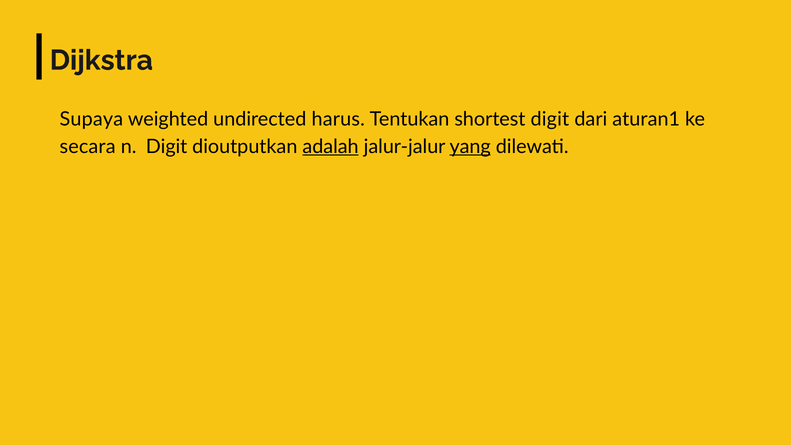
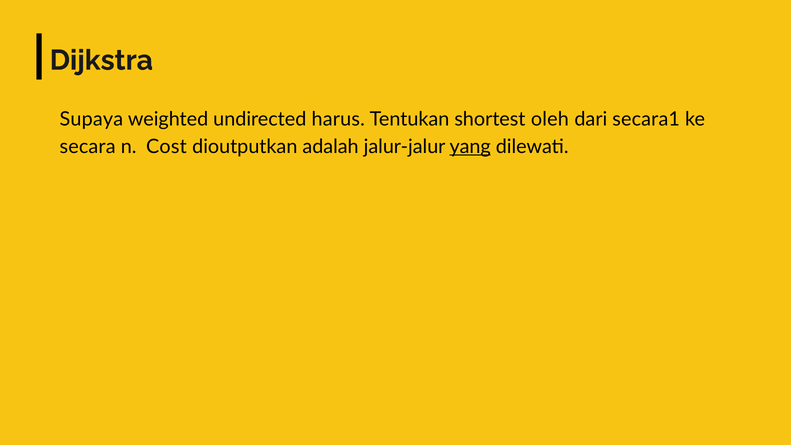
shortest digit: digit -> oleh (550, 119)
aturan1: aturan1 -> secara1 (646, 119)
n Digit: Digit -> Cost (166, 147)
adalah underline: present -> none (331, 147)
